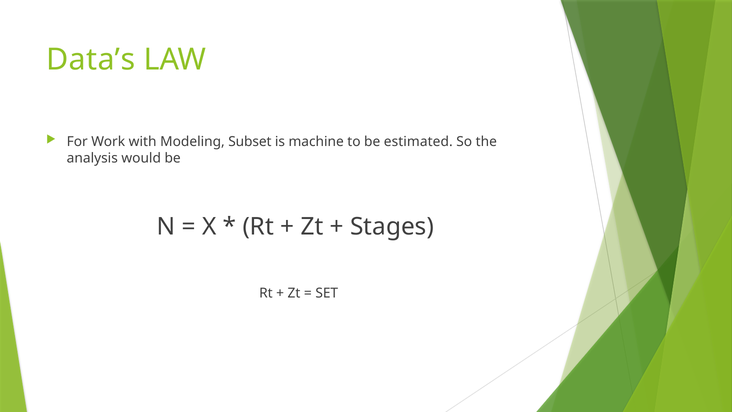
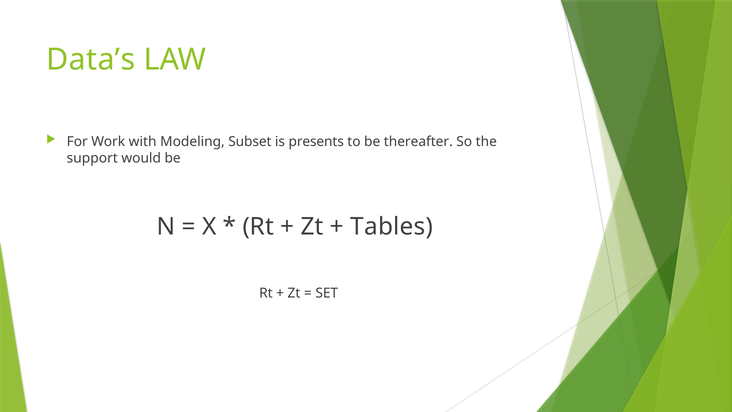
machine: machine -> presents (316, 142)
estimated: estimated -> thereafter (418, 142)
analysis: analysis -> support (92, 158)
Stages: Stages -> Tables (392, 226)
